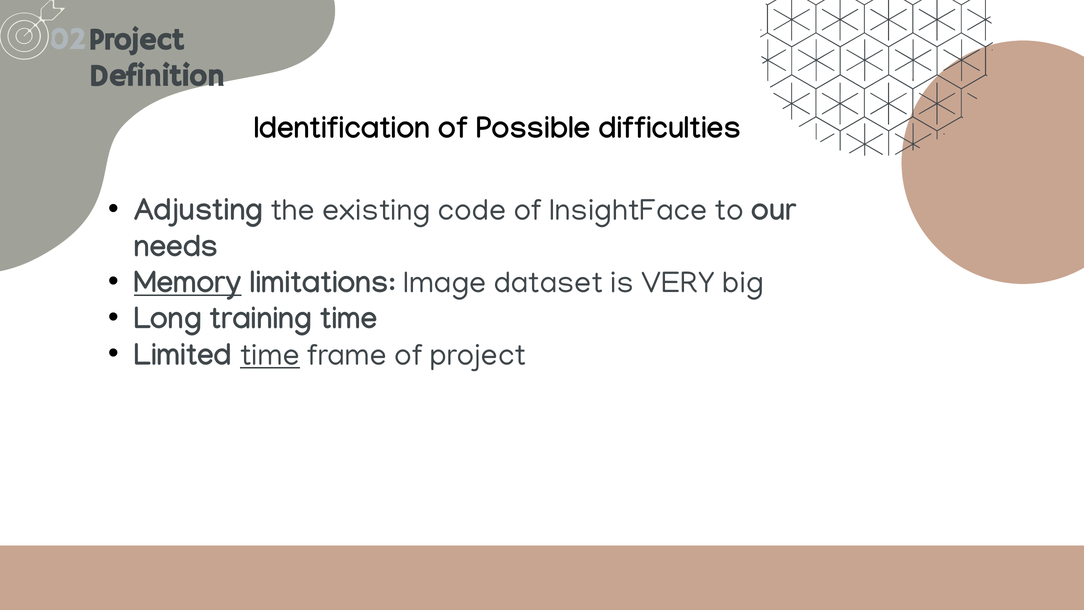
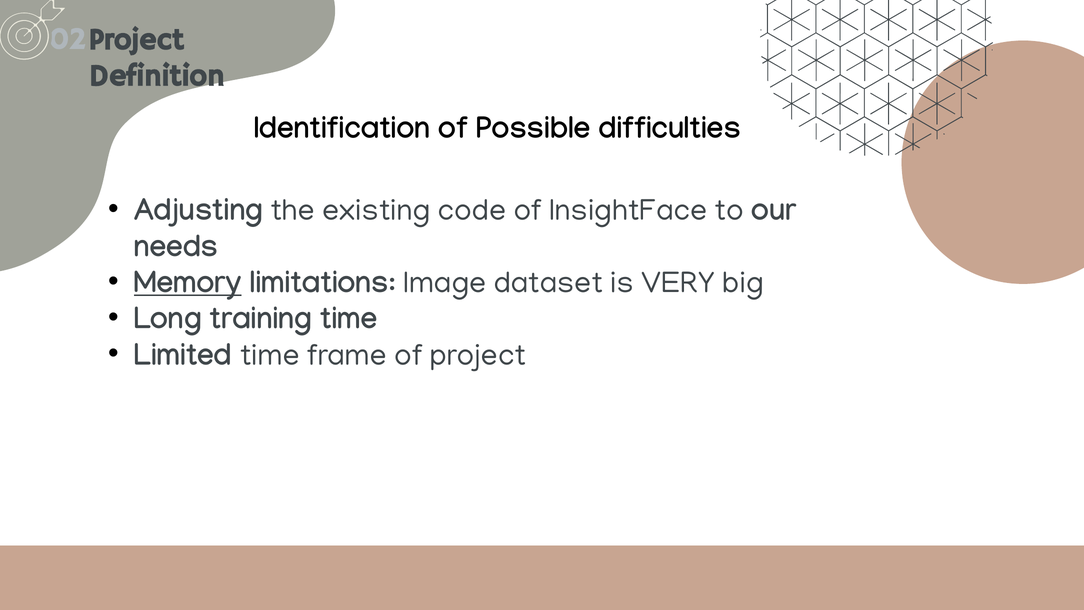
time underline: present -> none (270, 355)
